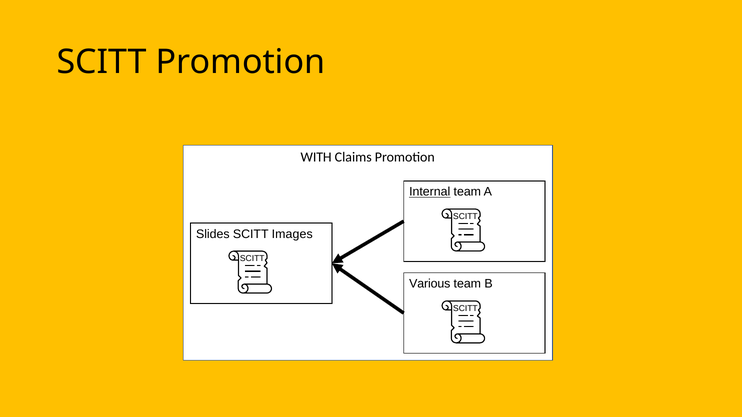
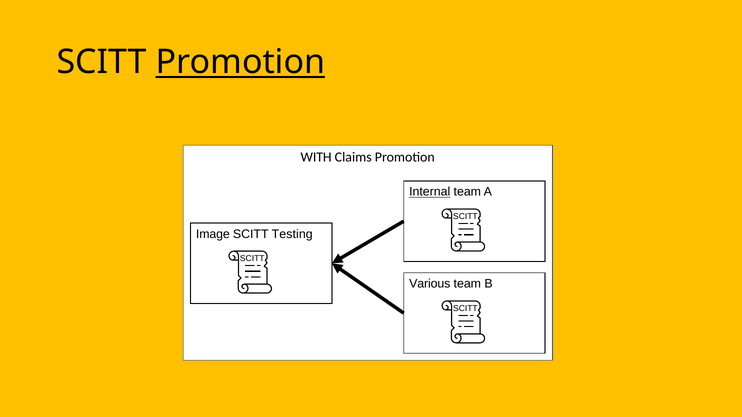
Promotion underline: none -> present (240, 62)
Slides: Slides -> Image (213, 234)
Images: Images -> Testing (292, 234)
